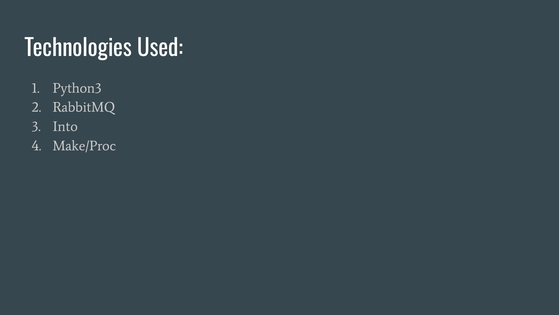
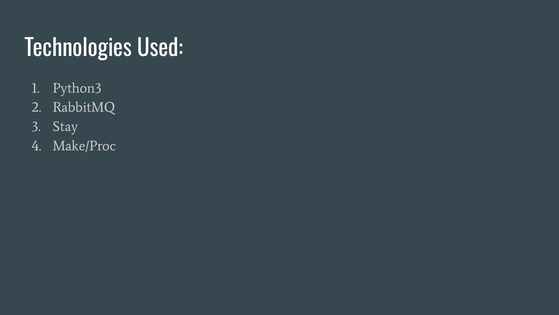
Into: Into -> Stay (65, 126)
